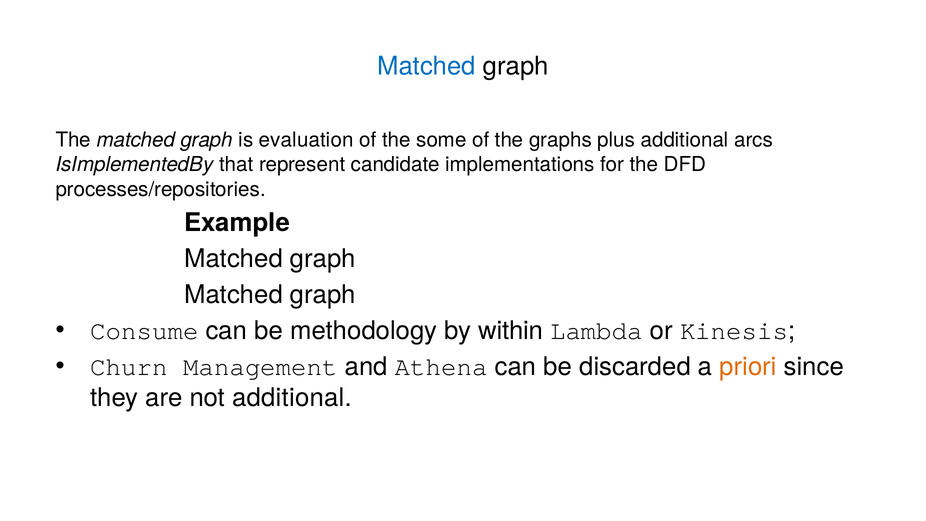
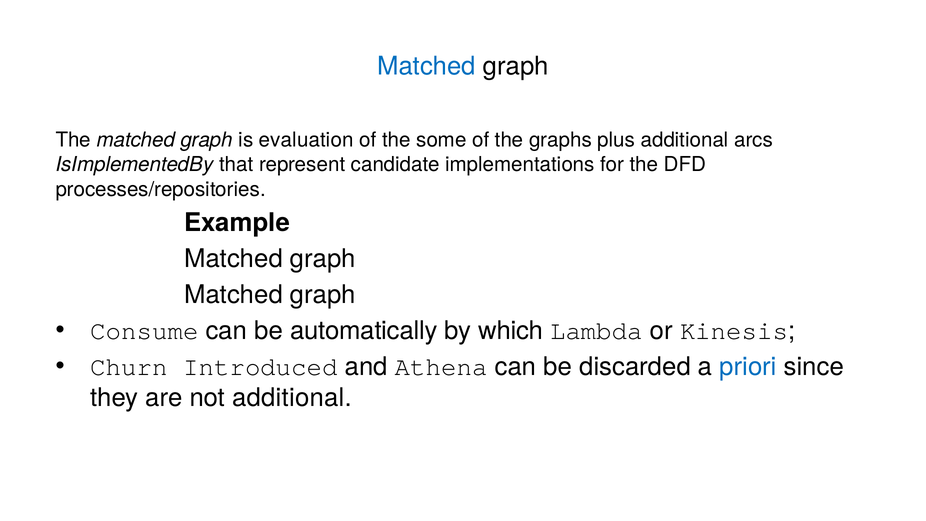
methodology: methodology -> automatically (364, 331)
within: within -> which (511, 331)
Management: Management -> Introduced (260, 367)
priori colour: orange -> blue (748, 367)
